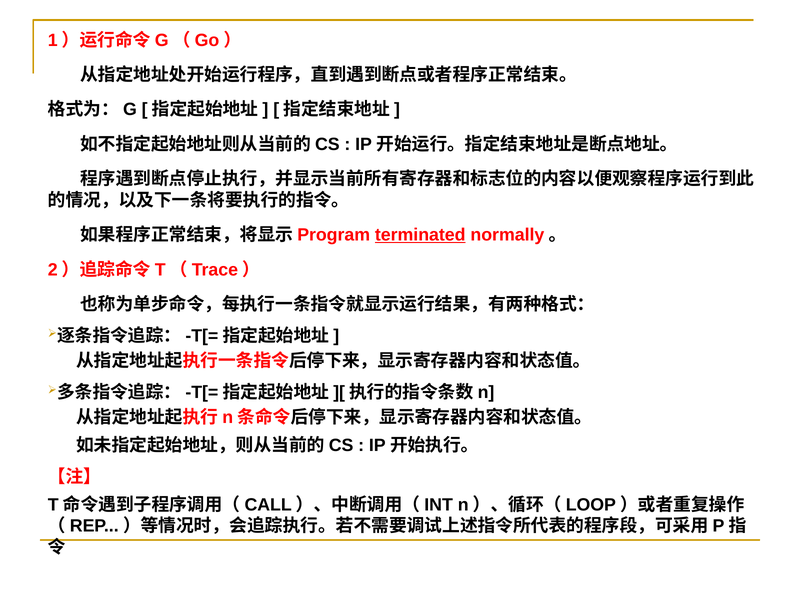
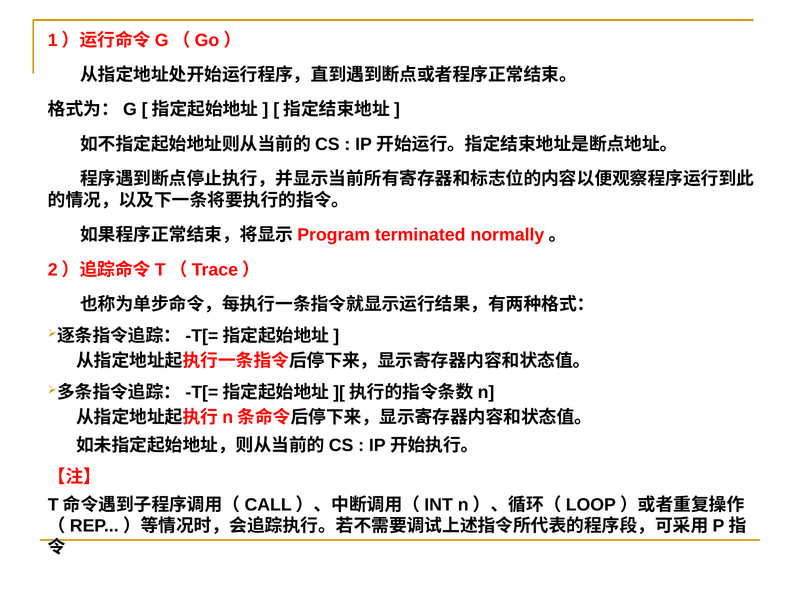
terminated underline: present -> none (420, 235)
